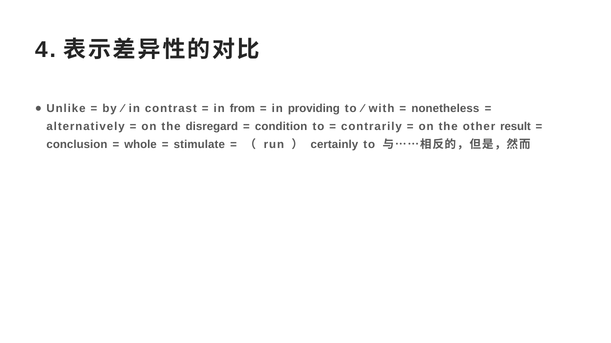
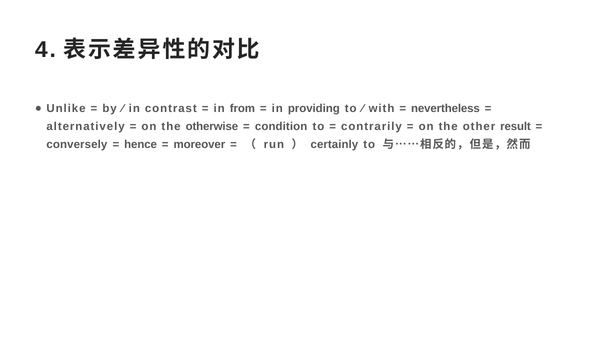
nonetheless: nonetheless -> nevertheless (445, 109)
disregard: disregard -> otherwise (212, 127)
conclusion: conclusion -> conversely (77, 145)
whole: whole -> hence (141, 145)
stimulate: stimulate -> moreover (199, 145)
